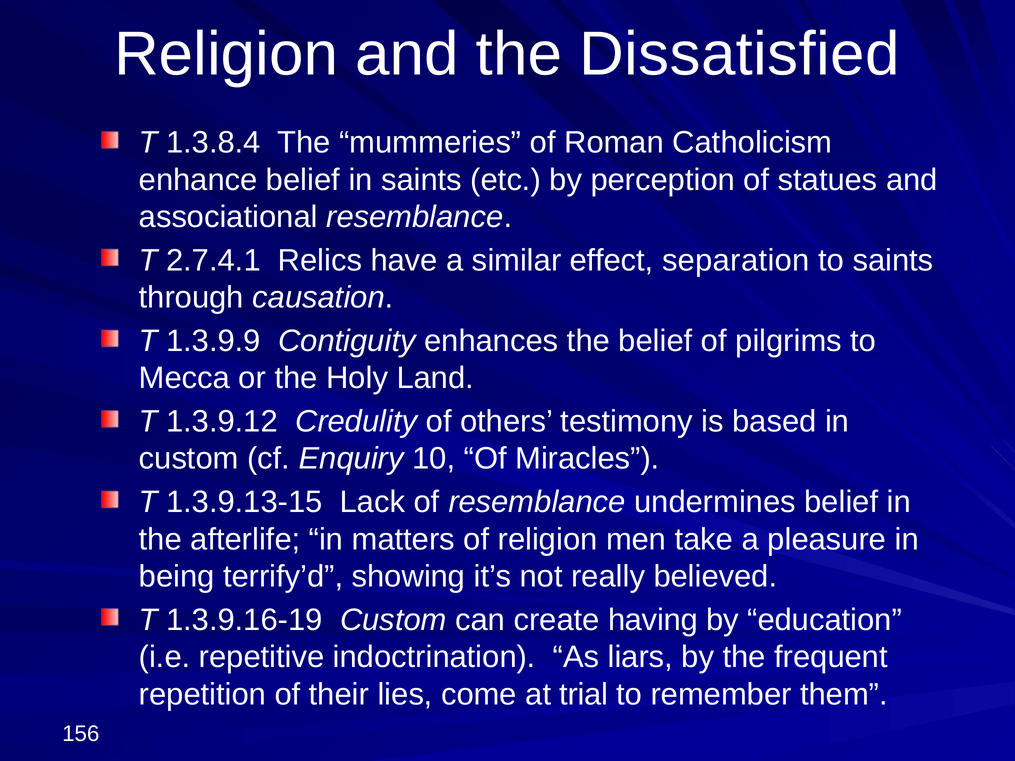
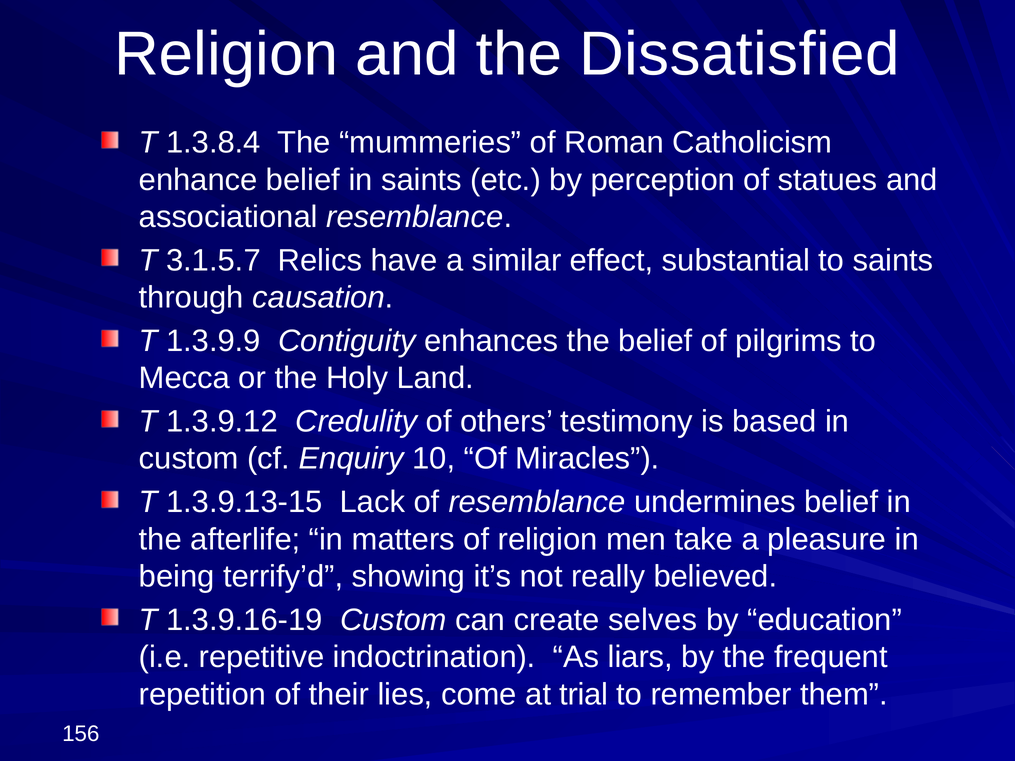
2.7.4.1: 2.7.4.1 -> 3.1.5.7 (213, 260)
separation: separation -> substantial (736, 260)
having: having -> selves (653, 620)
